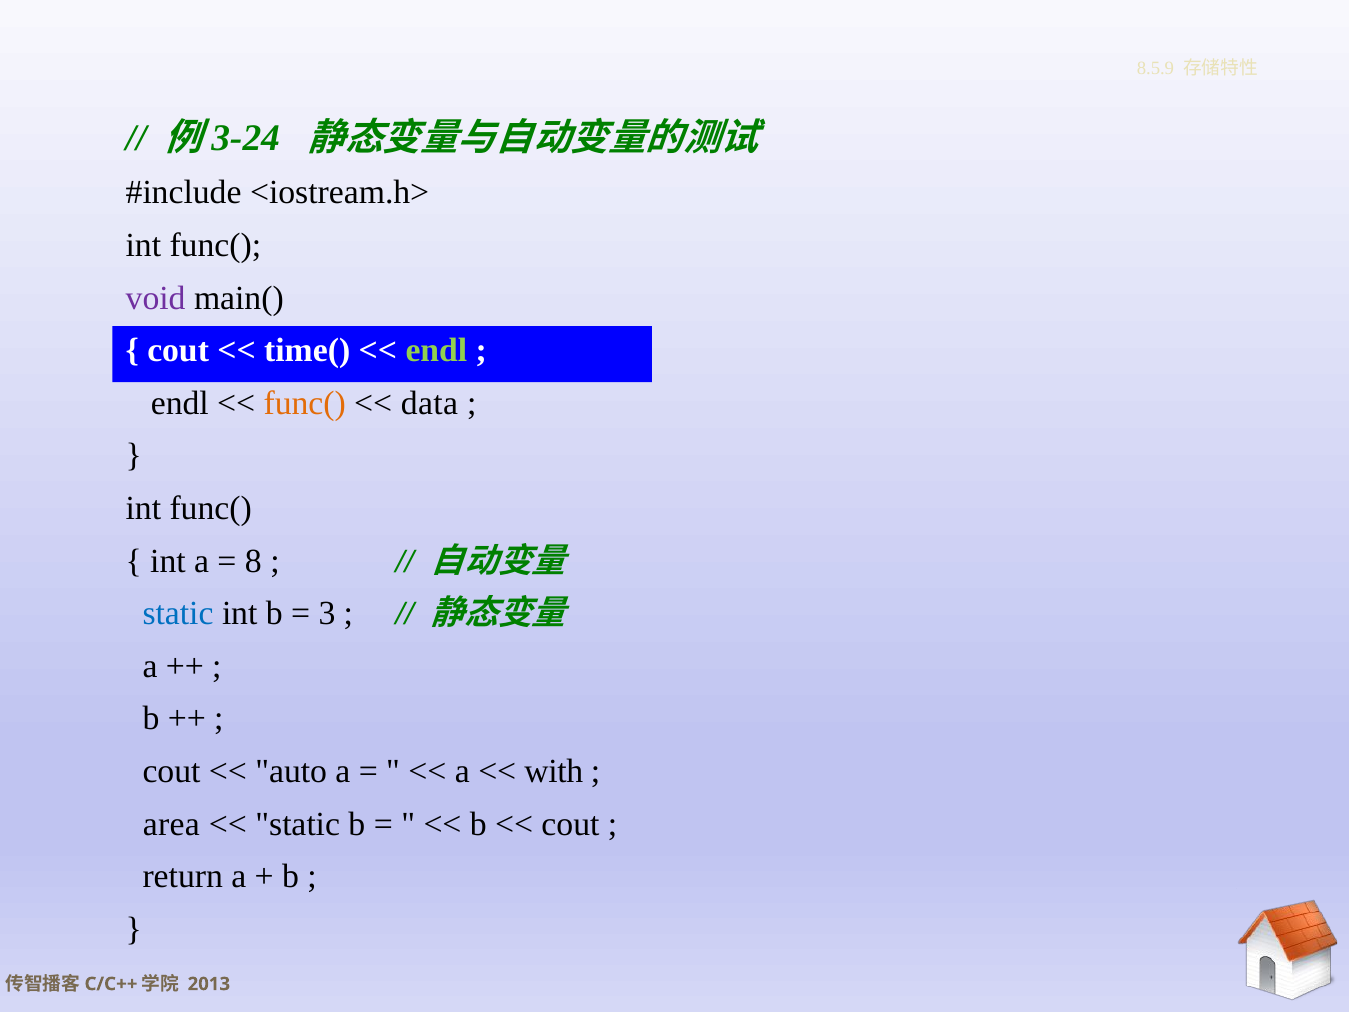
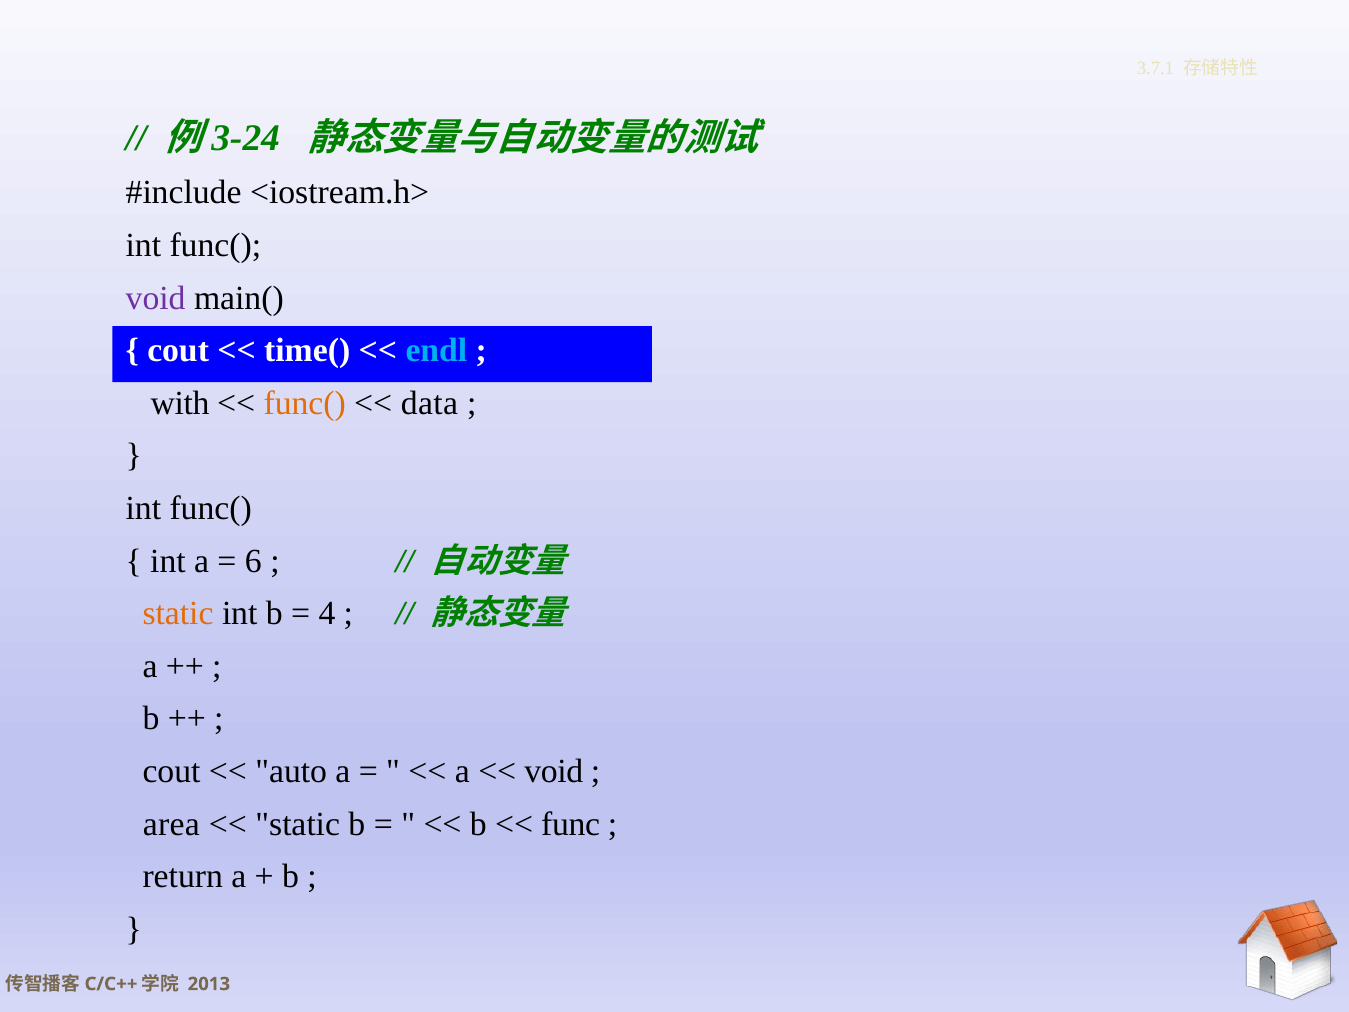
8.5.9: 8.5.9 -> 3.7.1 (1155, 69)
endl colour: light green -> light blue (436, 351)
endl: endl -> with (180, 403)
8: 8 -> 6 (253, 561)
static colour: blue -> orange (178, 613)
3: 3 -> 4 (327, 613)
with: with -> void (554, 771)
cout: cout -> func (571, 824)
